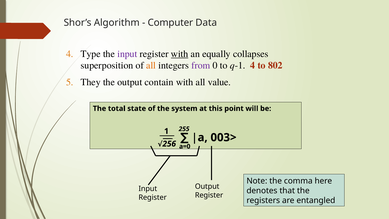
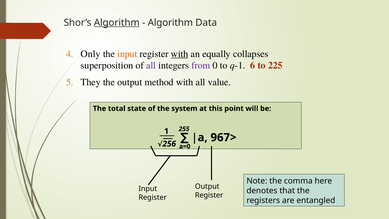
Algorithm underline: none -> present (117, 23)
Computer: Computer -> Algorithm (170, 23)
Type: Type -> Only (91, 54)
input colour: purple -> orange (127, 54)
all colour: orange -> purple (151, 65)
q-1 4: 4 -> 6 (253, 65)
802: 802 -> 225 (275, 65)
contain: contain -> method (159, 82)
003>: 003> -> 967> (224, 137)
